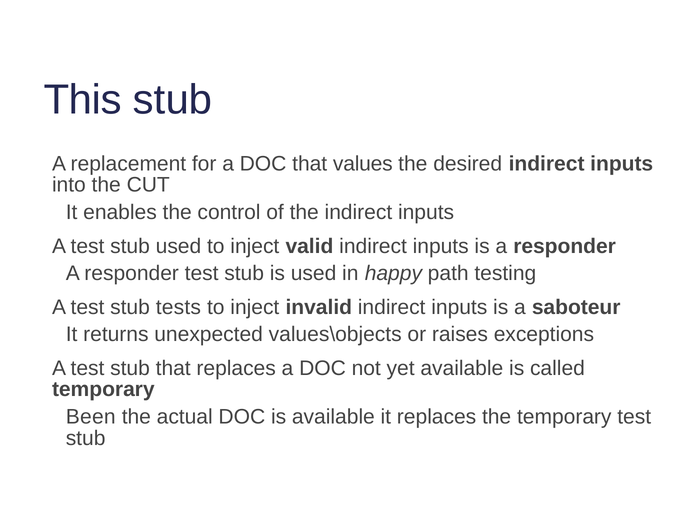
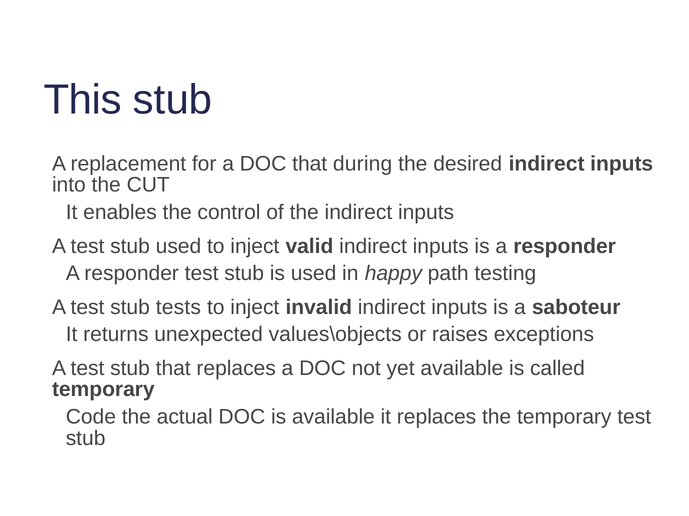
values: values -> during (363, 164)
Been: Been -> Code (91, 417)
